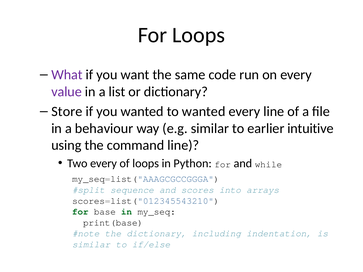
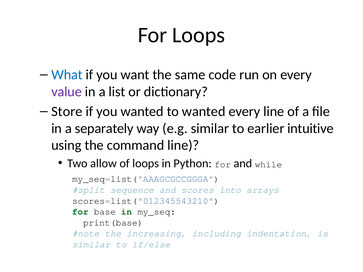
What colour: purple -> blue (67, 75)
behaviour: behaviour -> separately (104, 128)
Two every: every -> allow (103, 163)
the dictionary: dictionary -> increasing (157, 234)
